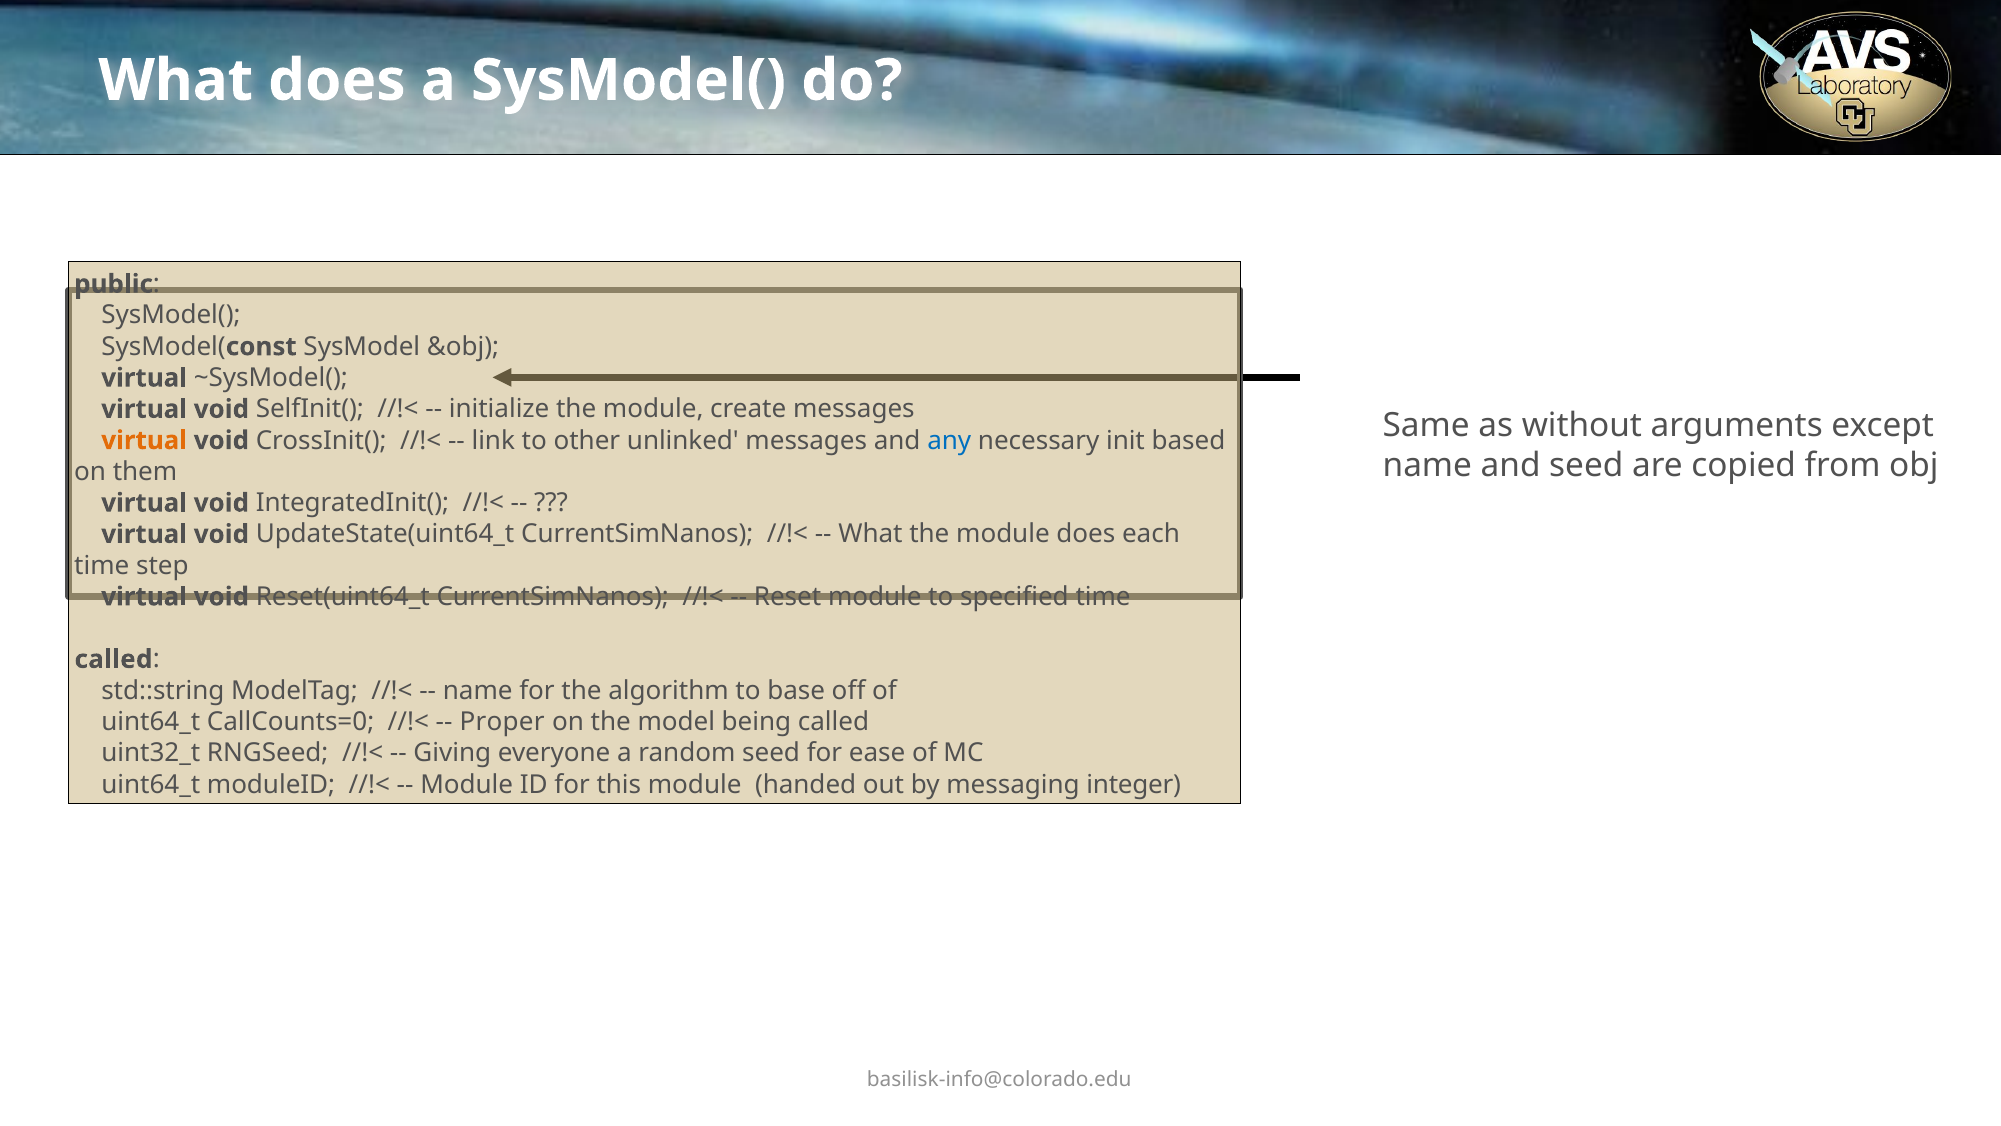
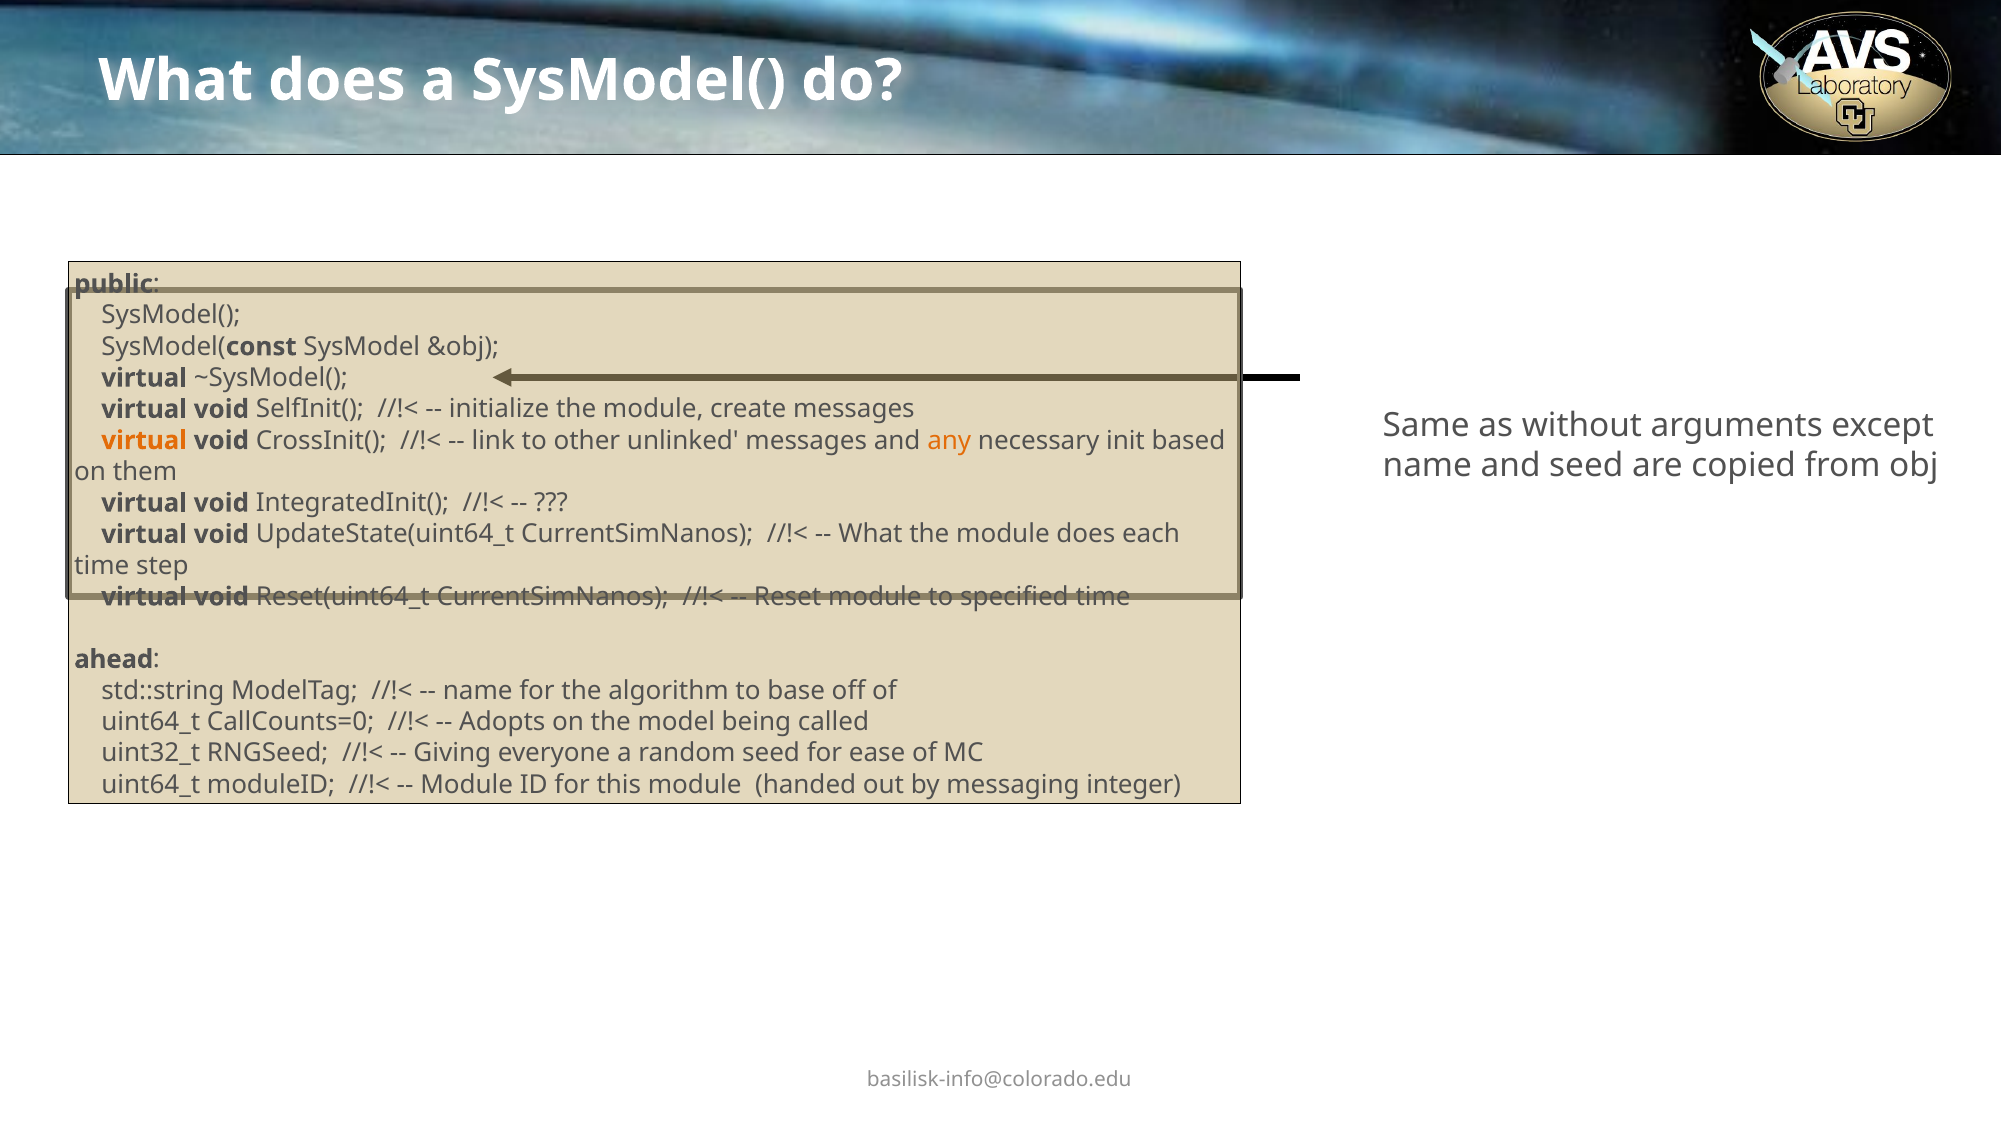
any colour: blue -> orange (949, 440)
called: called -> ahead (114, 659)
Proper: Proper -> Adopts (502, 722)
